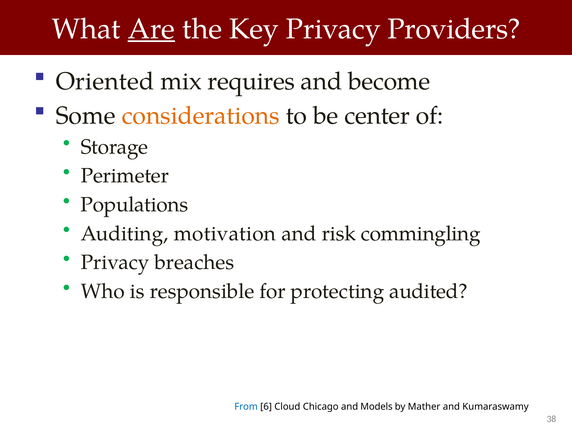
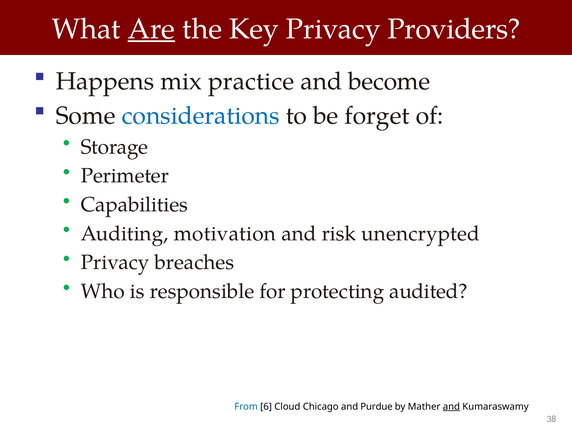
Oriented: Oriented -> Happens (105, 81)
requires: requires -> practice (251, 81)
considerations colour: orange -> blue (201, 116)
center: center -> forget (377, 116)
Populations: Populations -> Capabilities (134, 205)
commingling: commingling -> unencrypted (421, 234)
Models: Models -> Purdue (376, 407)
and underline: none -> present (451, 407)
